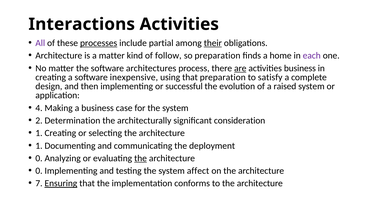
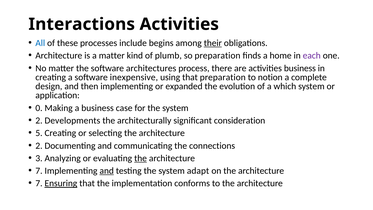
All colour: purple -> blue (40, 43)
processes underline: present -> none (99, 43)
partial: partial -> begins (161, 43)
follow: follow -> plumb (168, 56)
are underline: present -> none (240, 68)
satisfy: satisfy -> notion (270, 77)
successful: successful -> expanded (184, 86)
raised: raised -> which (285, 86)
4: 4 -> 0 (39, 108)
Determination: Determination -> Developments (72, 120)
1: 1 -> 5 (39, 133)
1: 1 -> 2 (39, 146)
deployment: deployment -> connections (212, 146)
0: 0 -> 3 (39, 158)
0: 0 -> 7 (39, 171)
and underline: none -> present (107, 171)
affect: affect -> adapt (198, 171)
